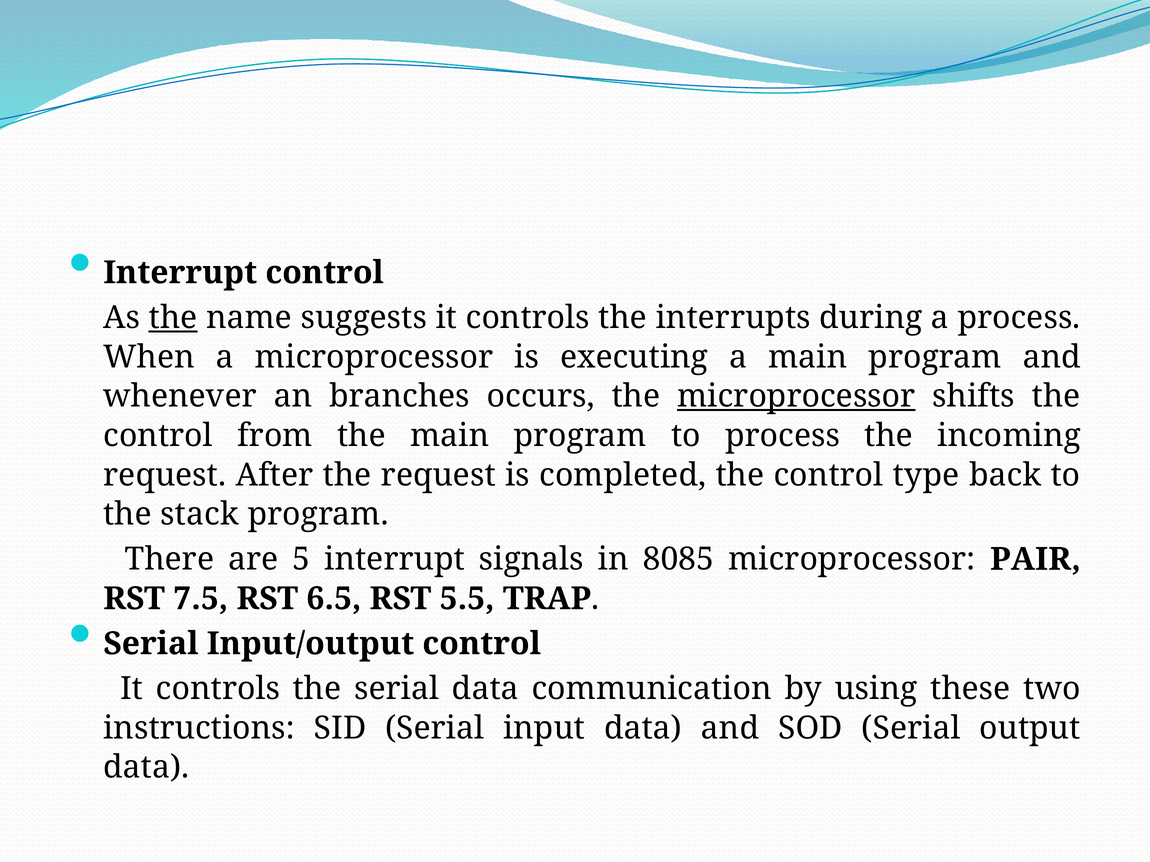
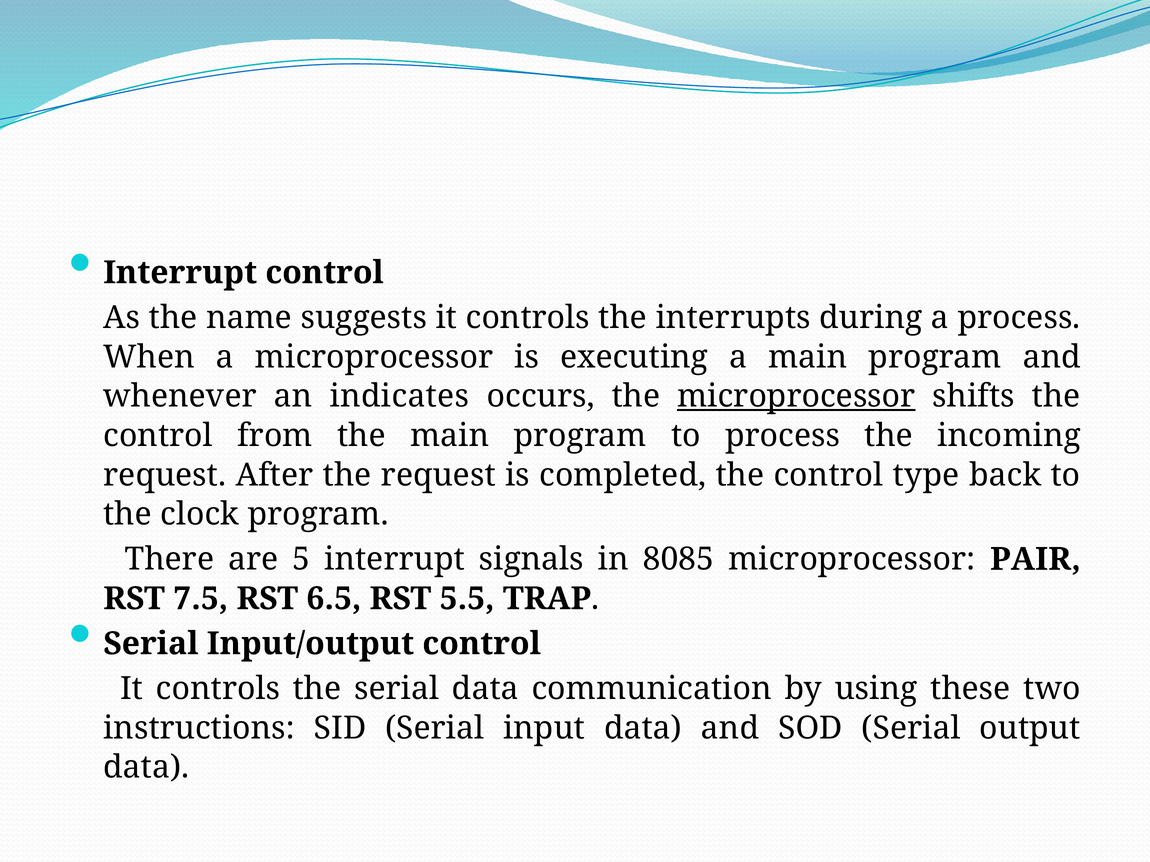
the underline: present -> none (173, 318)
branches: branches -> indicates (399, 397)
stack: stack -> clock (200, 515)
